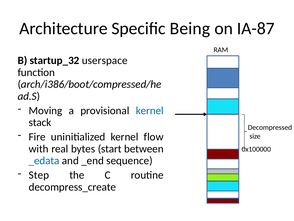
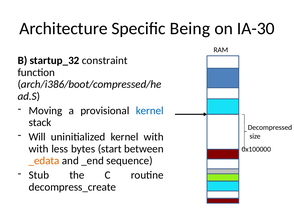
IA-87: IA-87 -> IA-30 (256, 28)
userspace: userspace -> constraint (105, 60)
Fire: Fire -> Will (37, 137)
kernel flow: flow -> with (154, 137)
real: real -> less (60, 148)
_edata colour: blue -> orange (44, 160)
Step: Step -> Stub (39, 175)
